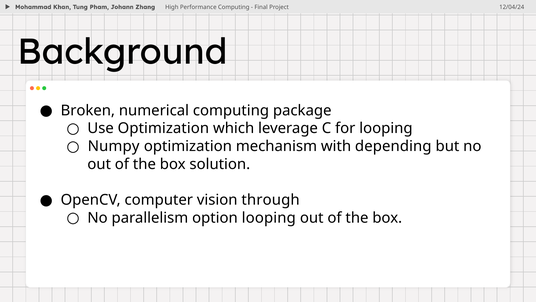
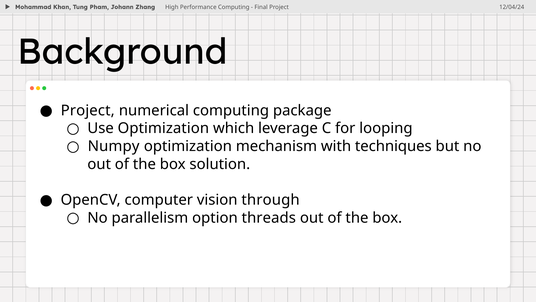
Broken: Broken -> Project (88, 110)
depending: depending -> techniques (393, 146)
option looping: looping -> threads (269, 218)
